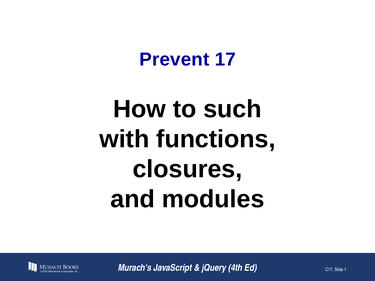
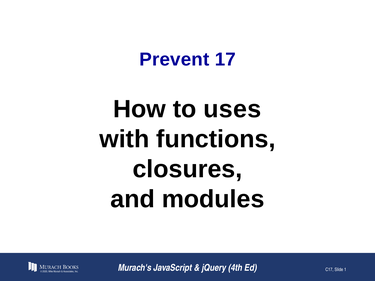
such: such -> uses (232, 109)
